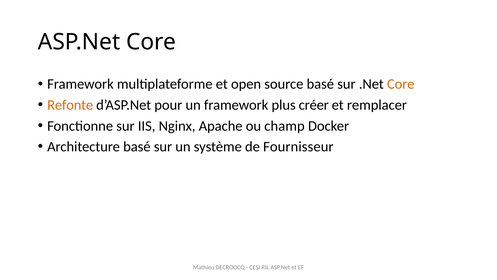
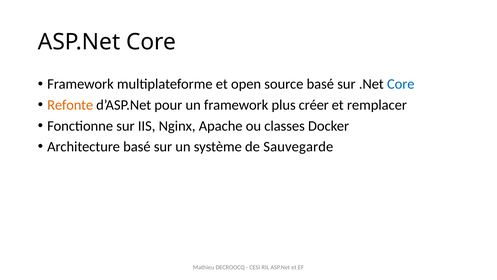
Core colour: orange -> blue (401, 84)
champ: champ -> classes (285, 126)
Fournisseur: Fournisseur -> Sauvegarde (298, 147)
